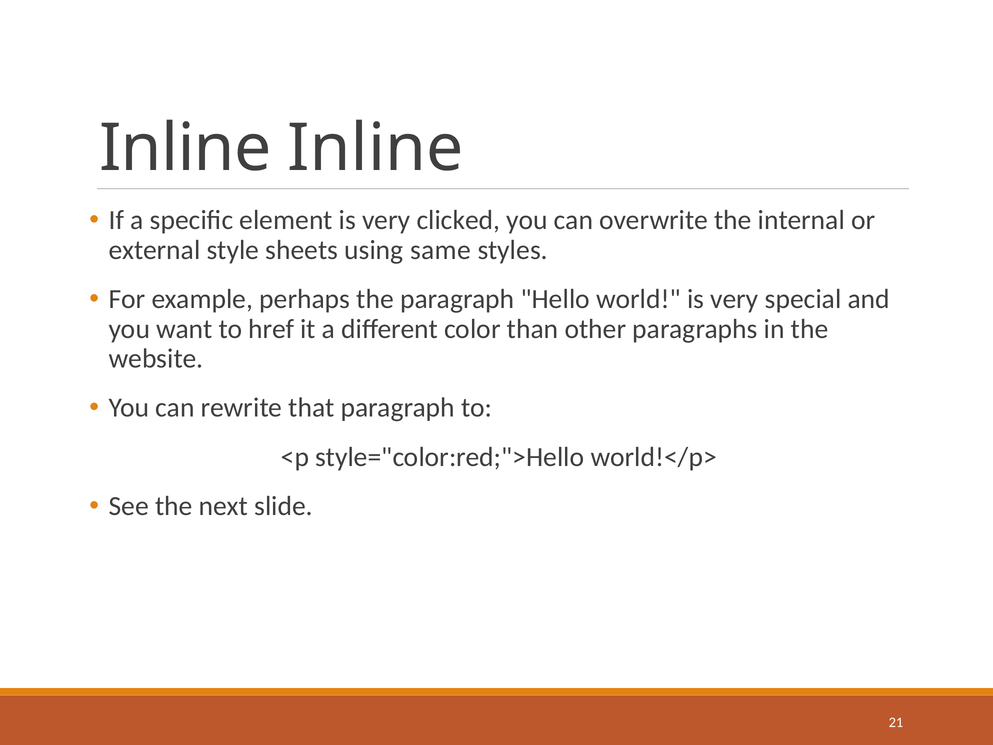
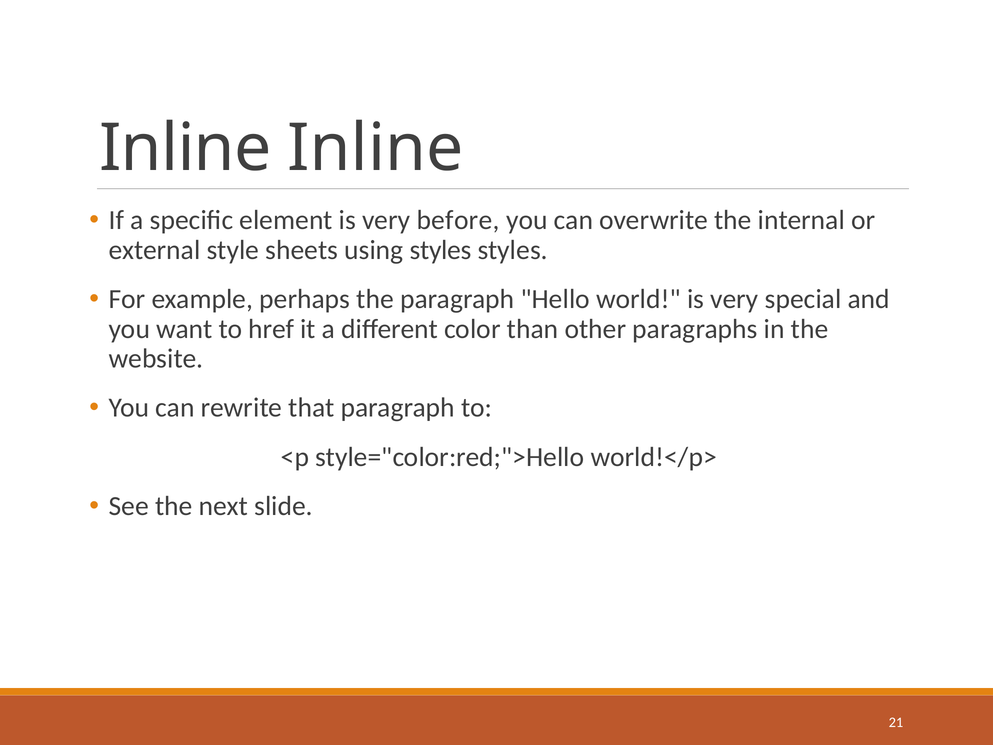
clicked: clicked -> before (458, 220)
using same: same -> styles (441, 250)
